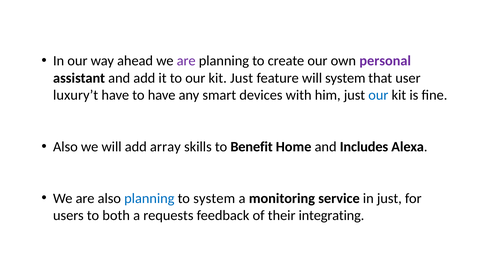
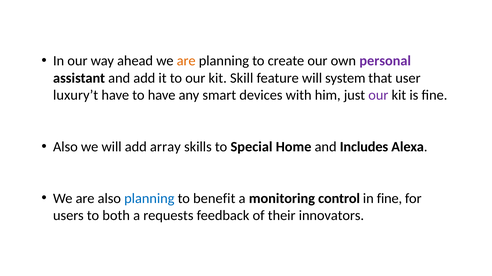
are colour: purple -> orange (186, 61)
kit Just: Just -> Skill (242, 78)
our colour: blue -> purple (378, 95)
Benefit: Benefit -> Special (252, 147)
to system: system -> benefit (214, 199)
service: service -> control (339, 199)
in just: just -> fine (389, 199)
integrating: integrating -> innovators (331, 216)
